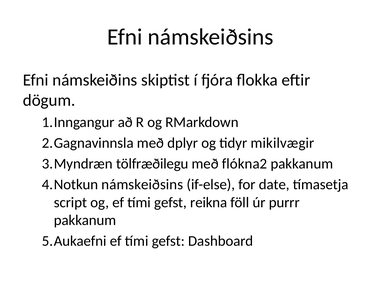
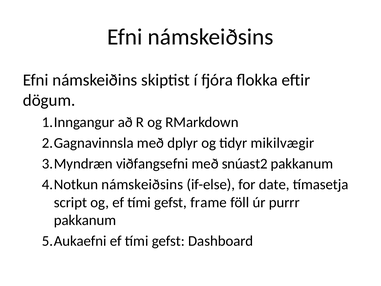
tölfræðilegu: tölfræðilegu -> viðfangsefni (152, 164)
flókna2: flókna2 -> snúast2 (245, 164)
reikna: reikna -> frame (209, 202)
